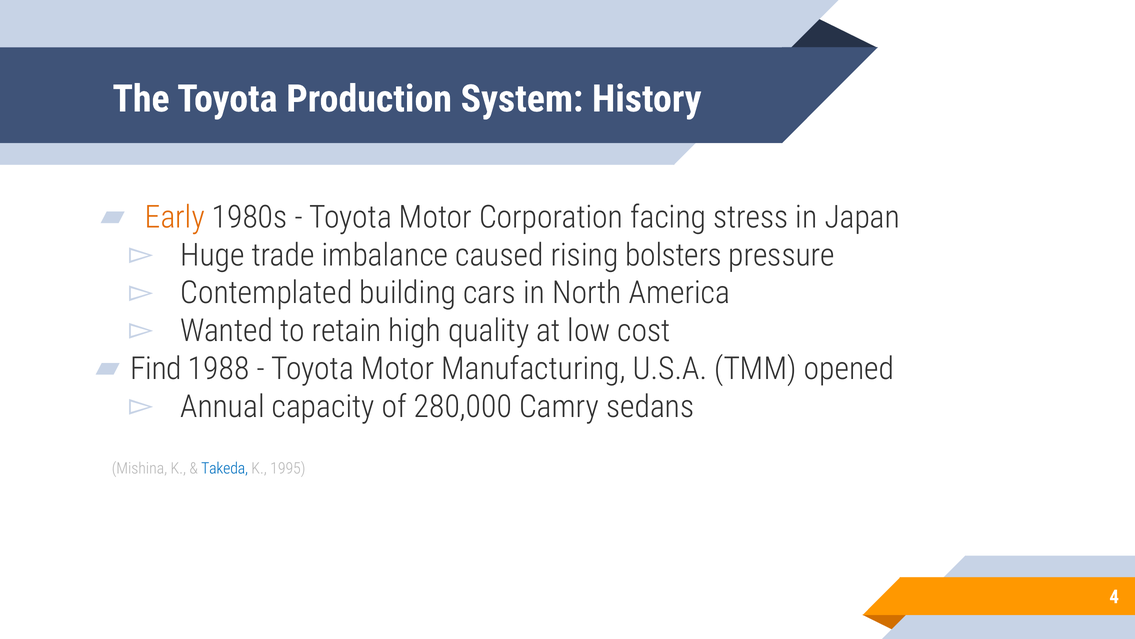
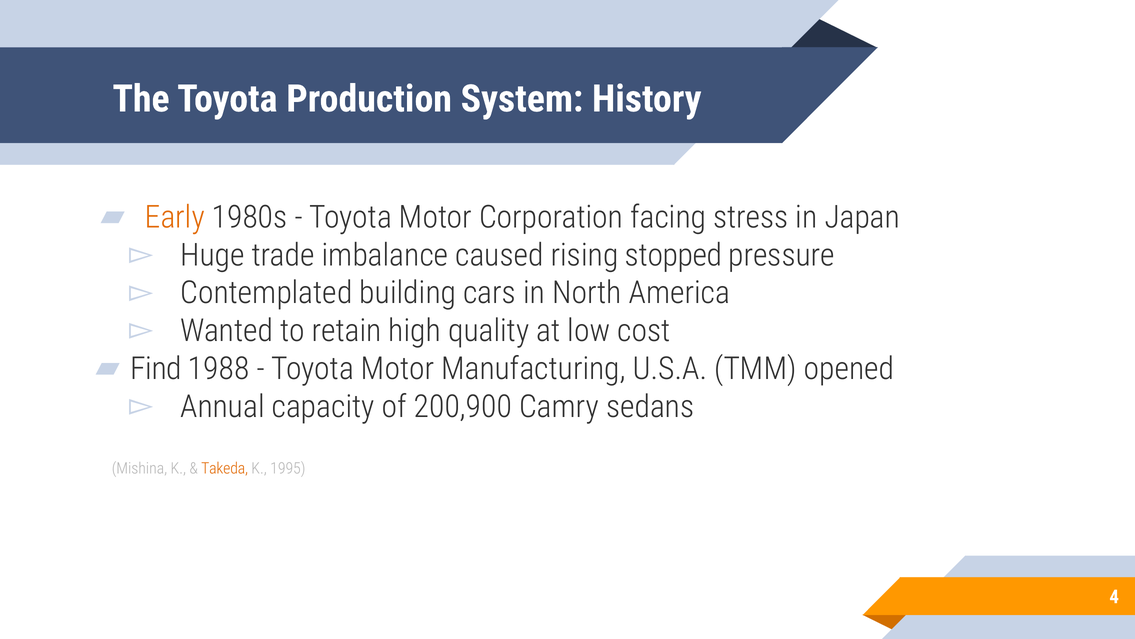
bolsters: bolsters -> stopped (674, 255)
280,000: 280,000 -> 200,900 (463, 406)
Takeda colour: blue -> orange (225, 468)
